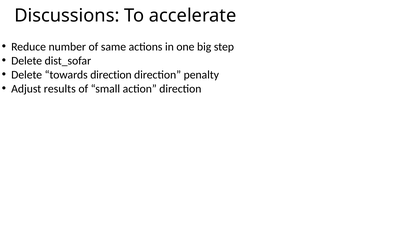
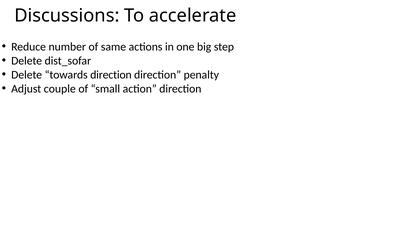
results: results -> couple (60, 89)
